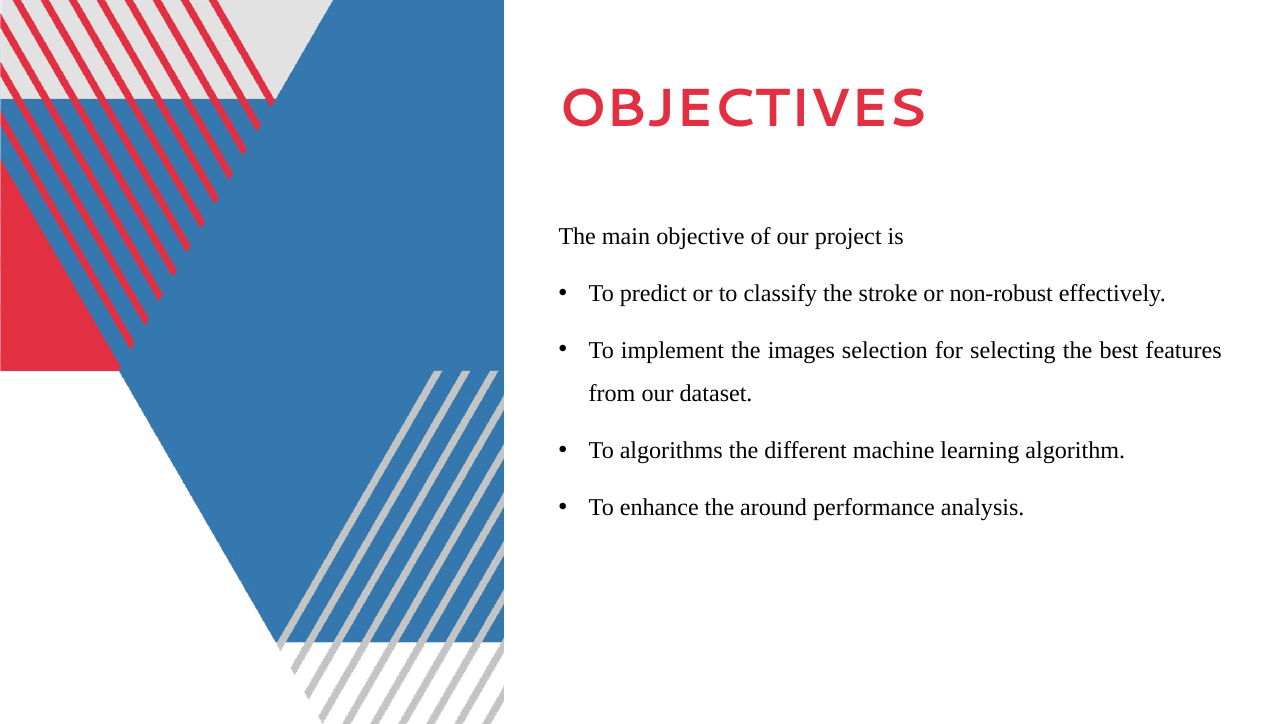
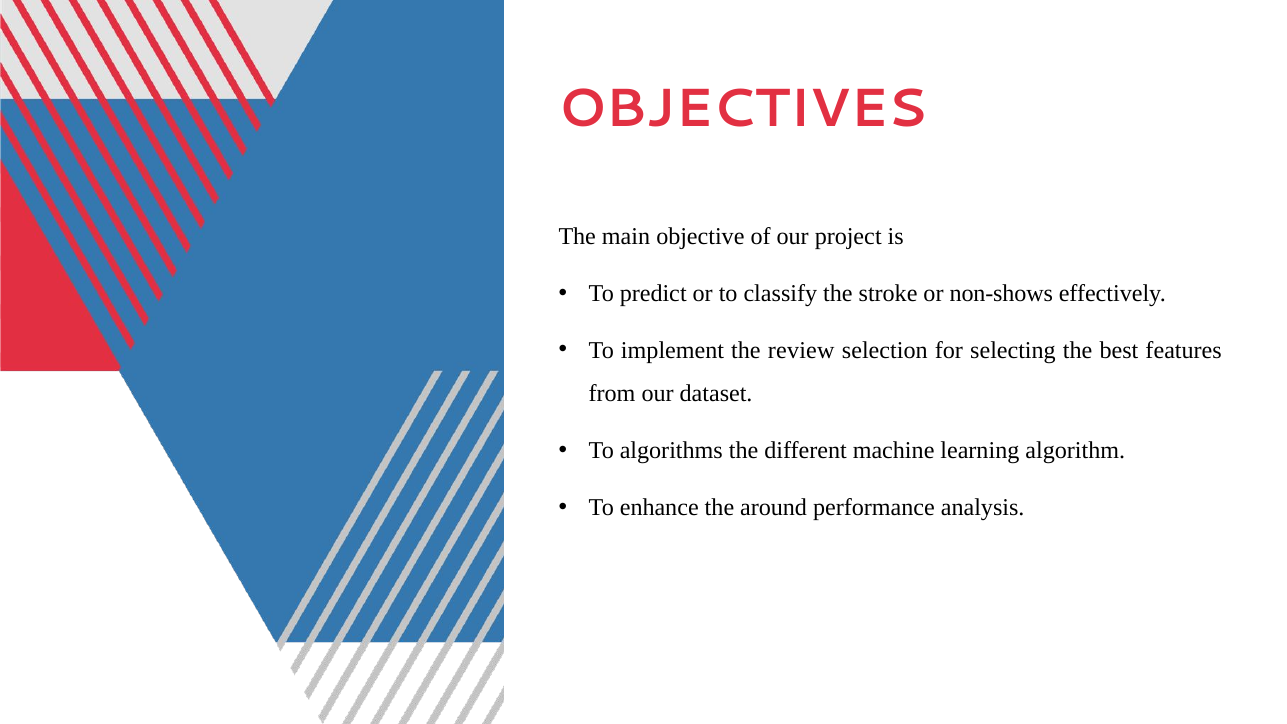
non-robust: non-robust -> non-shows (1001, 293)
images: images -> review (801, 350)
